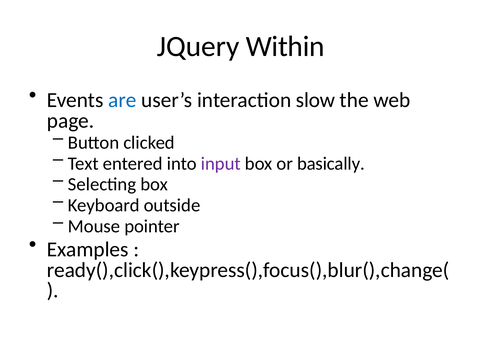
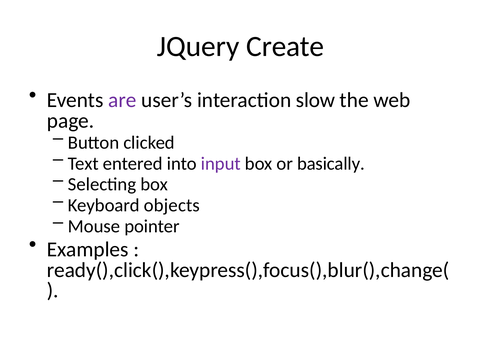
Within: Within -> Create (285, 47)
are colour: blue -> purple (122, 100)
outside: outside -> objects (172, 205)
